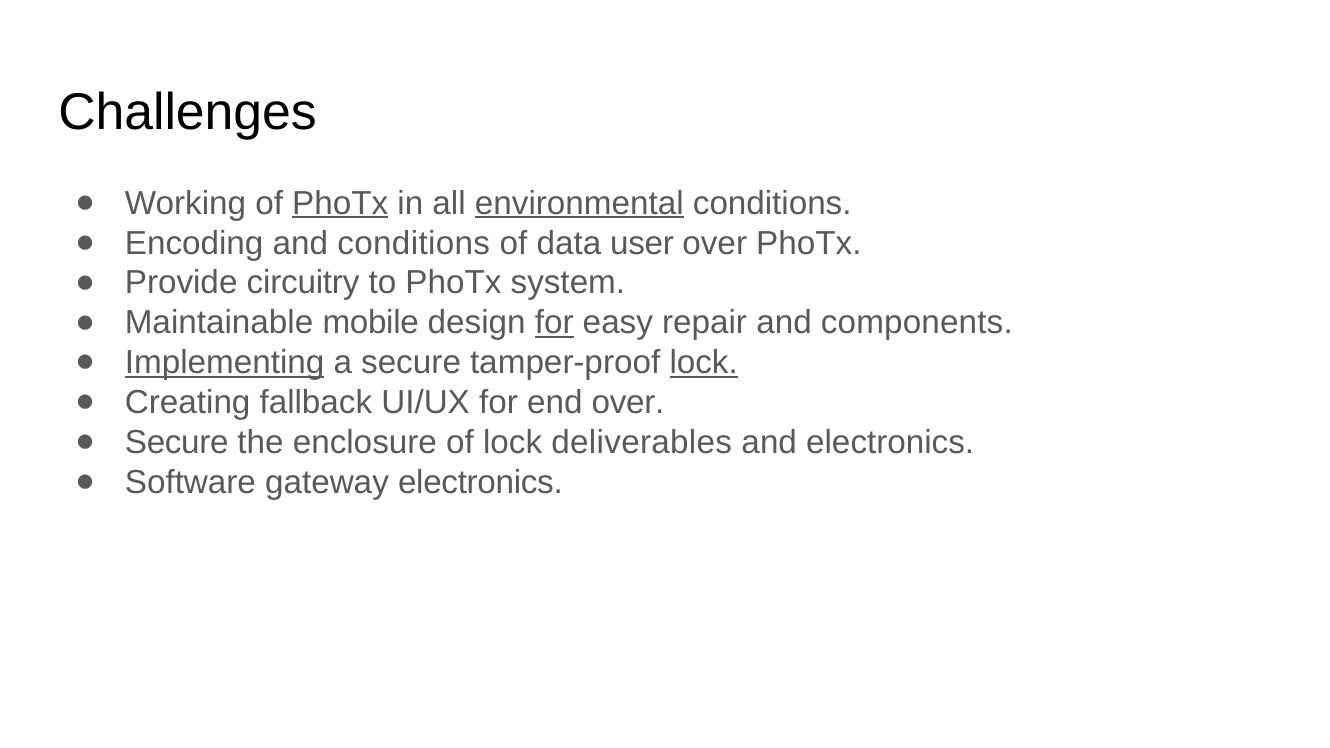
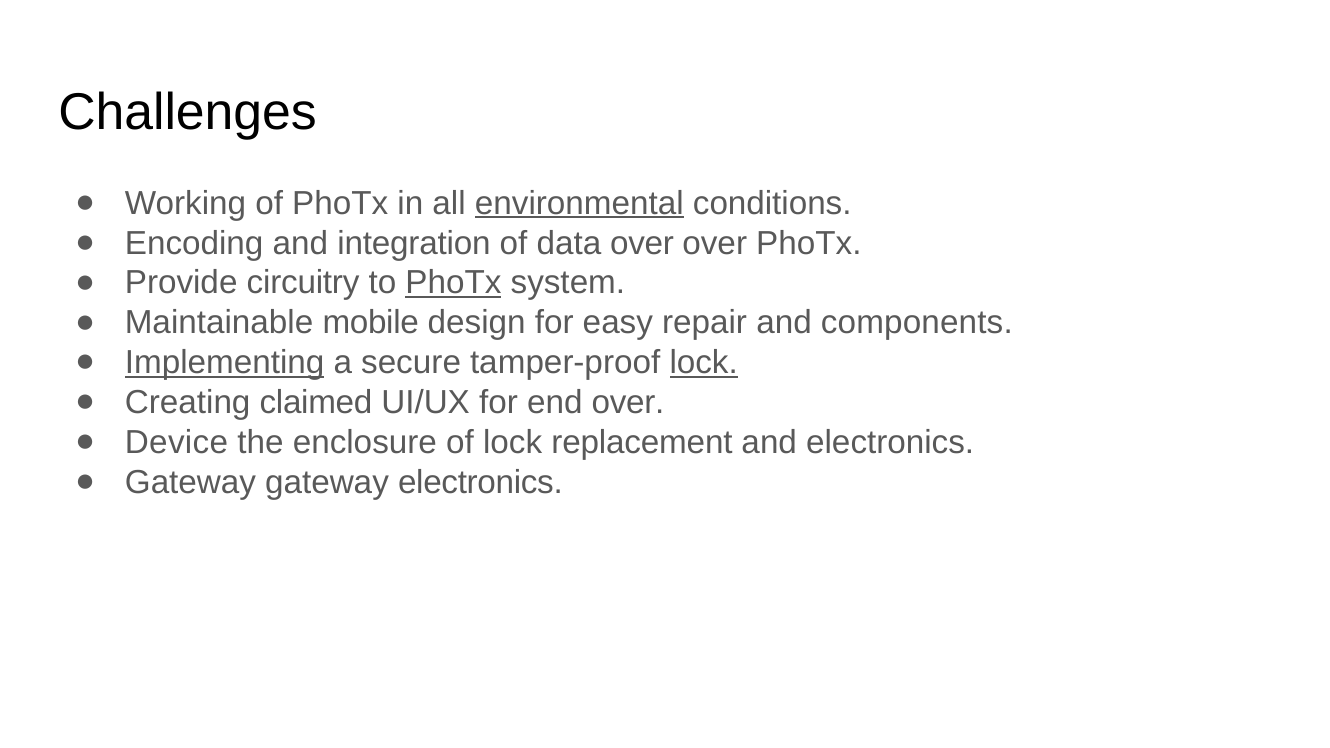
PhoTx underline: present -> none (340, 203)
and conditions: conditions -> integration (414, 243)
data user: user -> over (642, 243)
PhoTx underline: none -> present (453, 283)
for underline: present -> none (554, 323)
fallback: fallback -> claimed (316, 403)
Secure: Secure -> Device (176, 443)
deliverables: deliverables -> replacement (642, 443)
Software: Software -> Gateway (190, 482)
